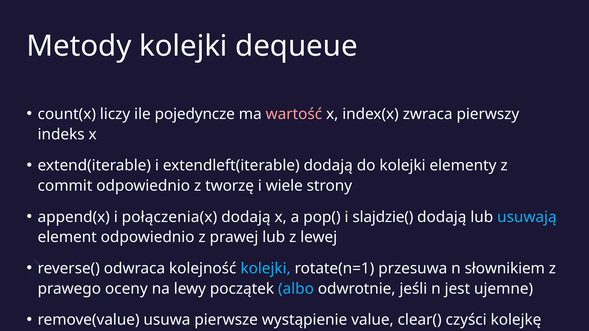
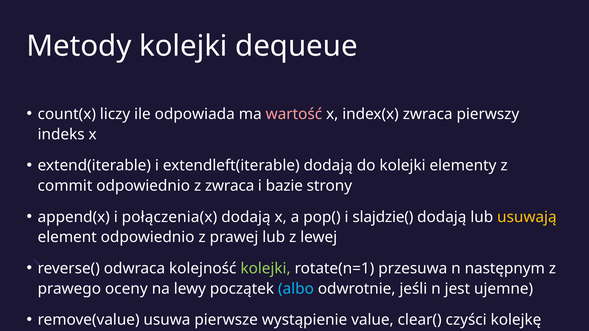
pojedyncze: pojedyncze -> odpowiada (195, 114)
z tworzę: tworzę -> zwraca (230, 186)
wiele: wiele -> bazie (284, 186)
usuwają colour: light blue -> yellow (527, 217)
kolejki colour: light blue -> light green (266, 269)
słownikiem: słownikiem -> następnym (505, 269)
